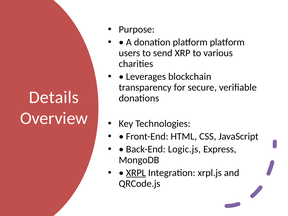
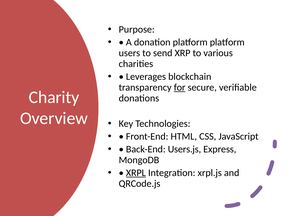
for underline: none -> present (180, 87)
Details: Details -> Charity (54, 97)
Logic.js: Logic.js -> Users.js (184, 149)
